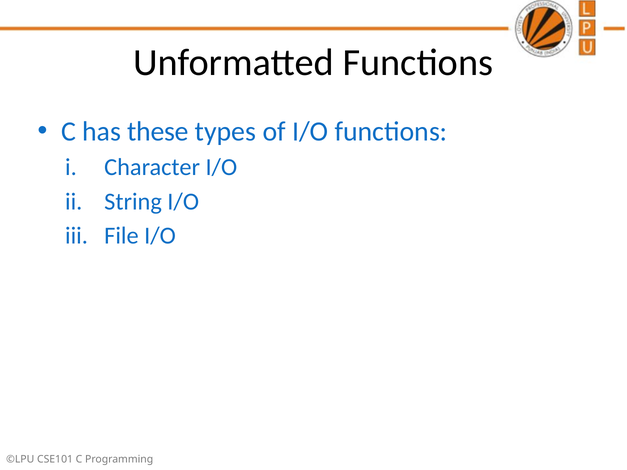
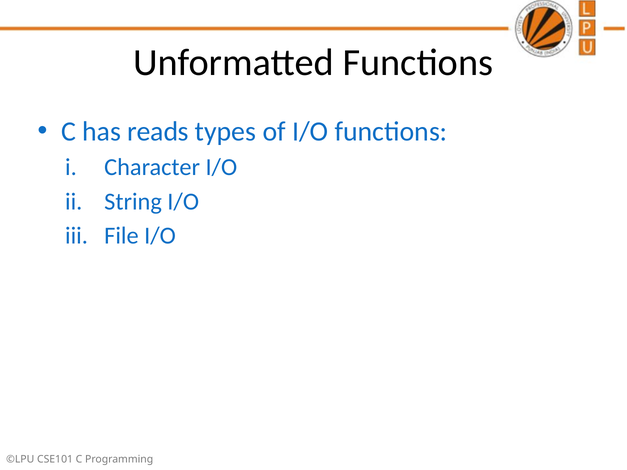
these: these -> reads (158, 132)
